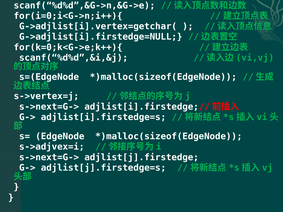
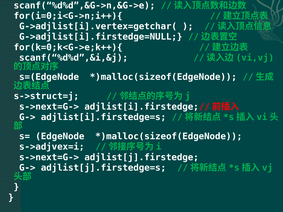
s->vertex=j: s->vertex=j -> s->struct=j (46, 96)
